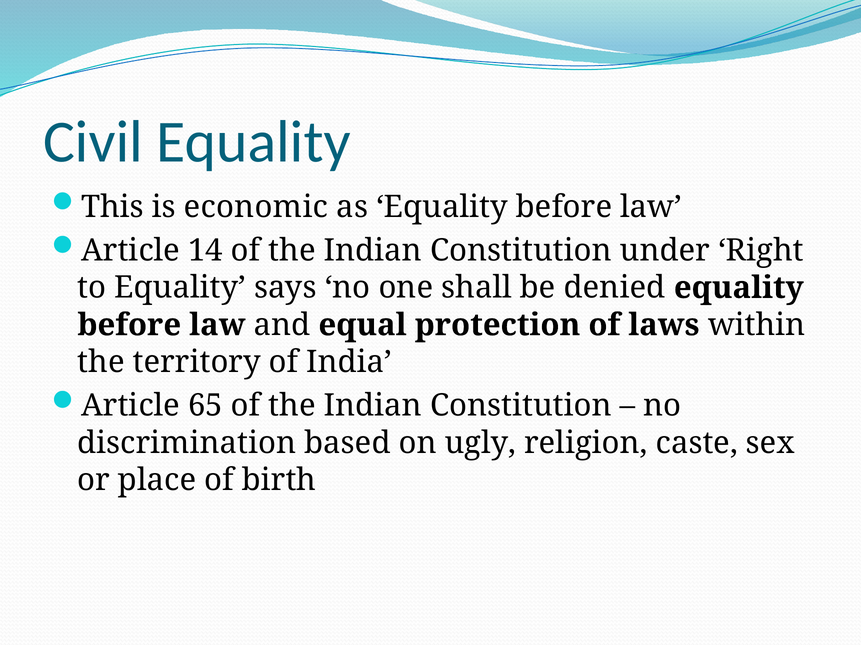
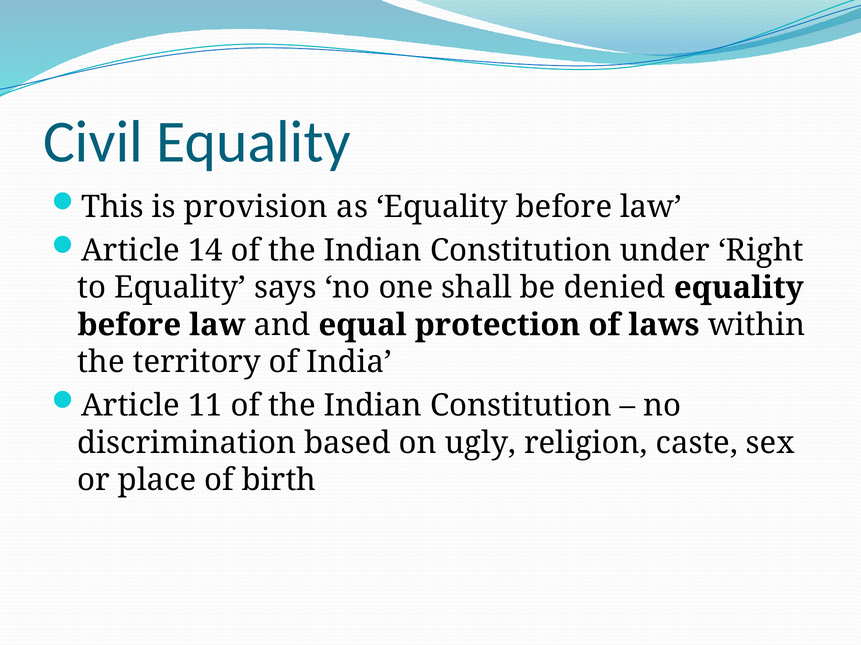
economic: economic -> provision (256, 207)
65: 65 -> 11 (205, 406)
